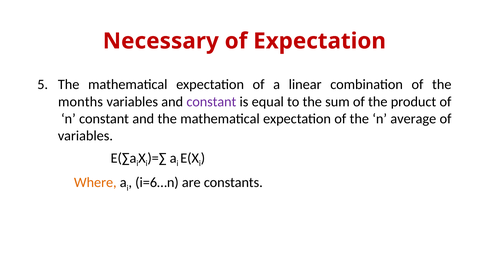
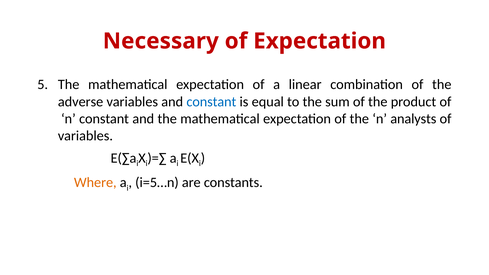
months: months -> adverse (81, 102)
constant colour: purple -> blue (211, 102)
average: average -> analysts (413, 119)
i=6…n: i=6…n -> i=5…n (157, 183)
